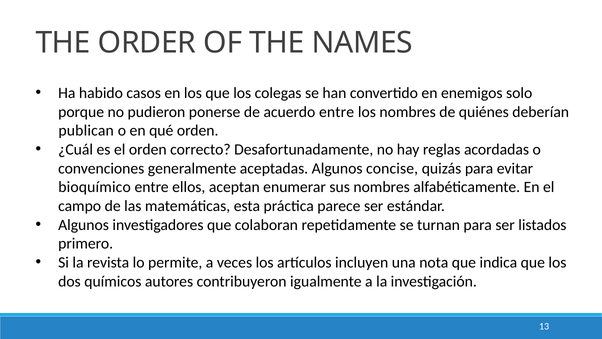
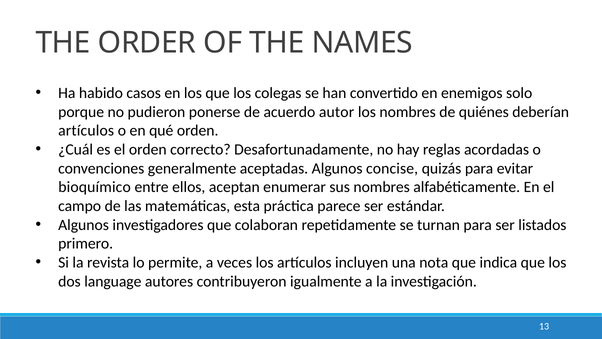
acuerdo entre: entre -> autor (337, 112)
publican: publican -> artículos (86, 131)
químicos: químicos -> language (113, 281)
